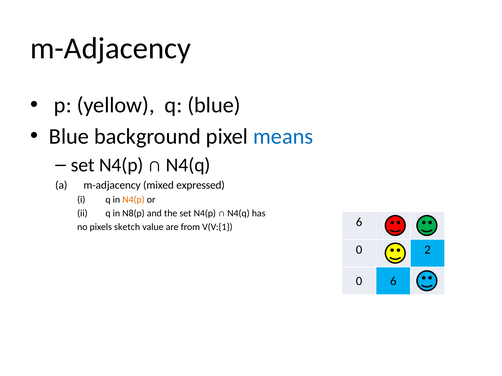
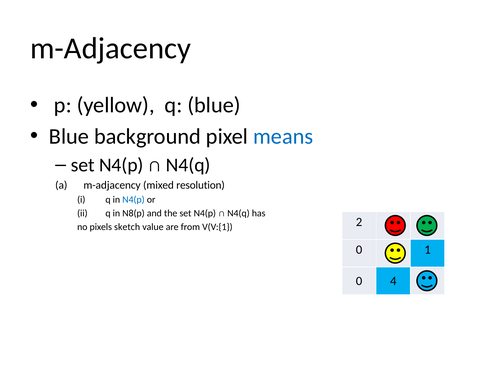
expressed: expressed -> resolution (201, 185)
N4(p colour: orange -> blue (133, 200)
V(V:{1 6: 6 -> 2 (359, 222)
2: 2 -> 1 (428, 250)
0 6: 6 -> 4 (393, 281)
